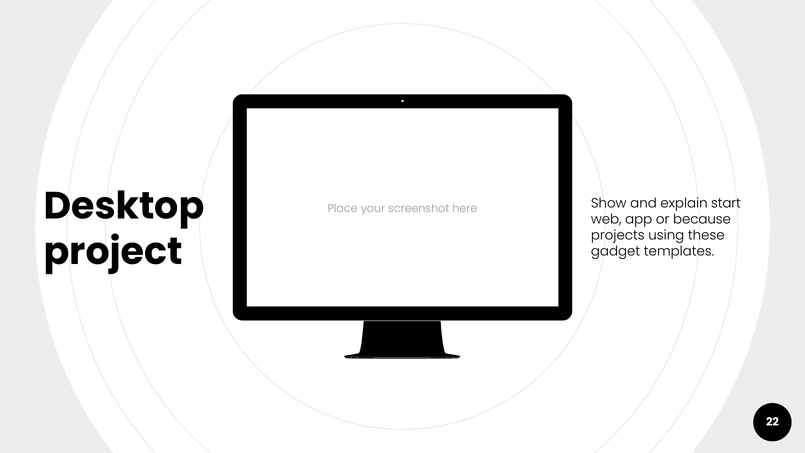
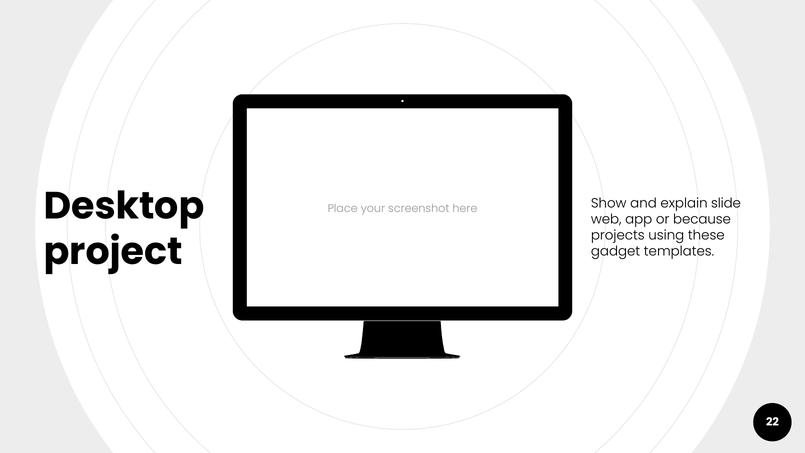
start: start -> slide (726, 203)
